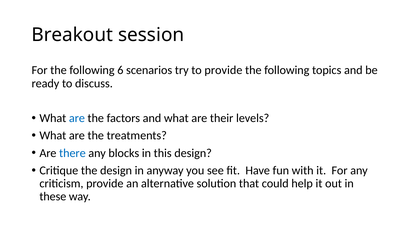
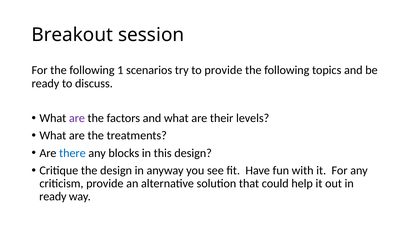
6: 6 -> 1 (120, 70)
are colour: blue -> purple (77, 118)
these: these -> ready (53, 196)
